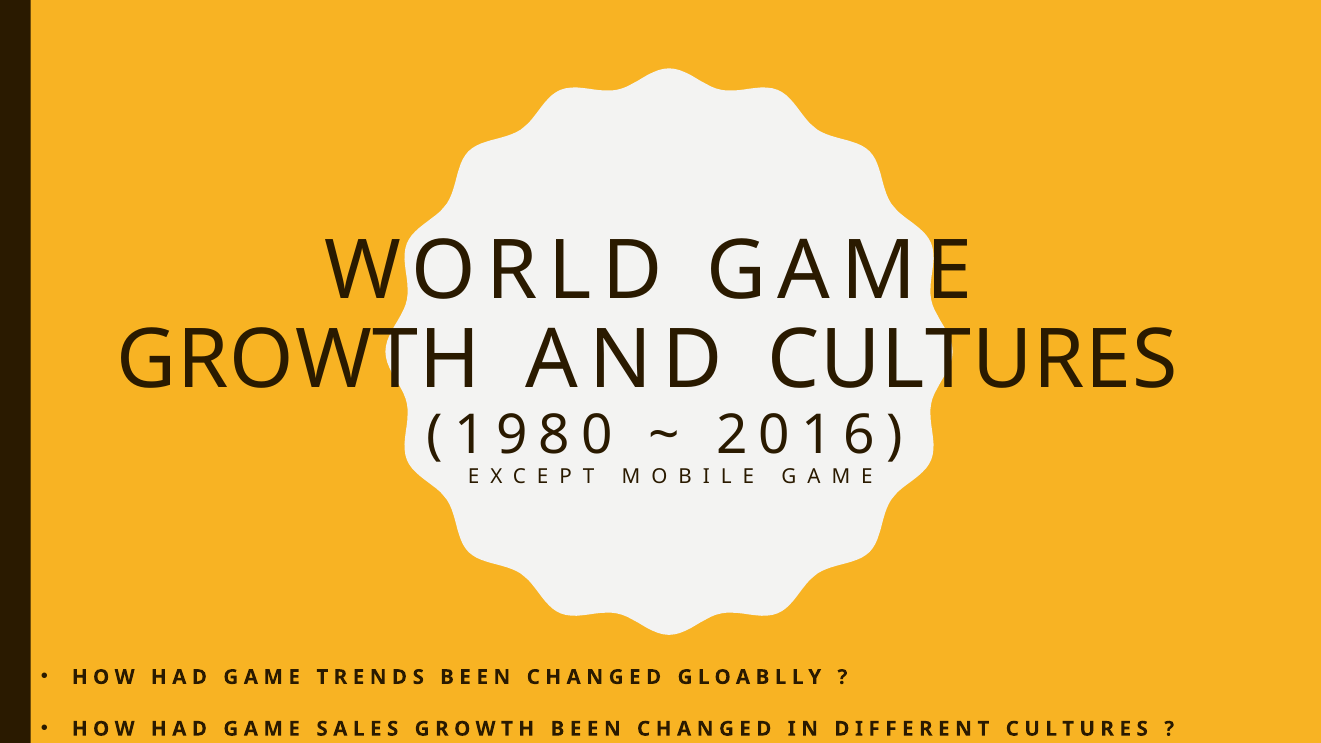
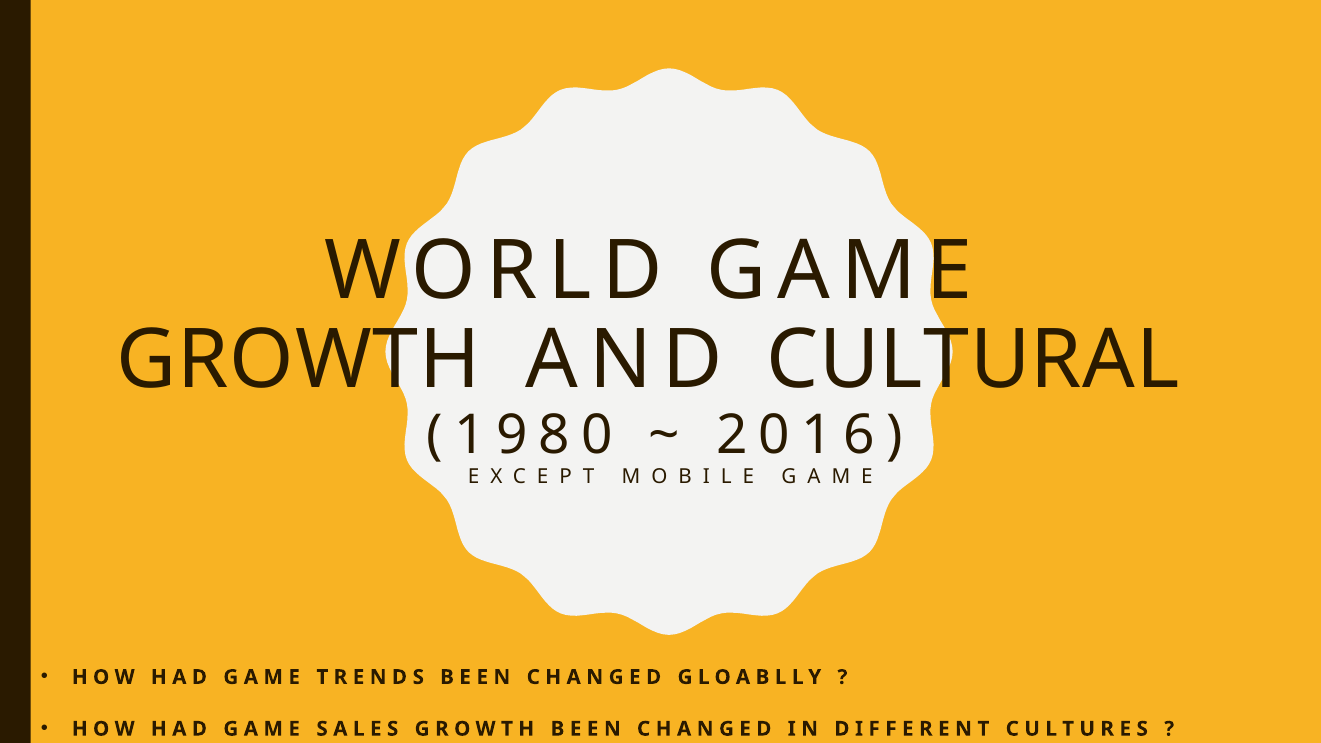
CULTURES: CULTURES -> CULTURAL (973, 361)
